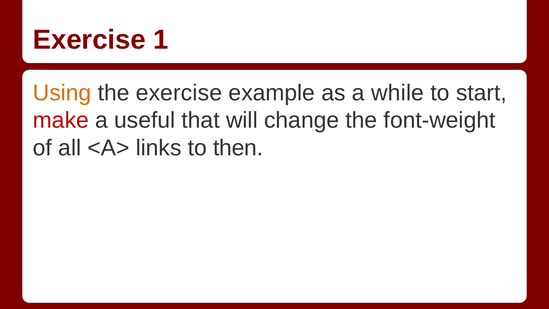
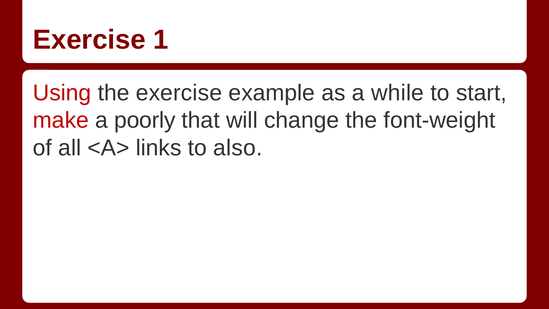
Using colour: orange -> red (62, 93)
useful: useful -> poorly (145, 120)
then: then -> also (238, 148)
